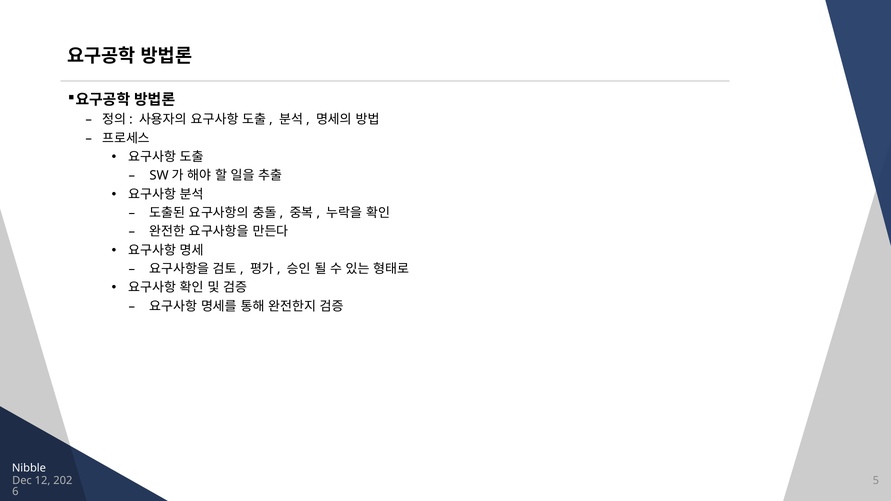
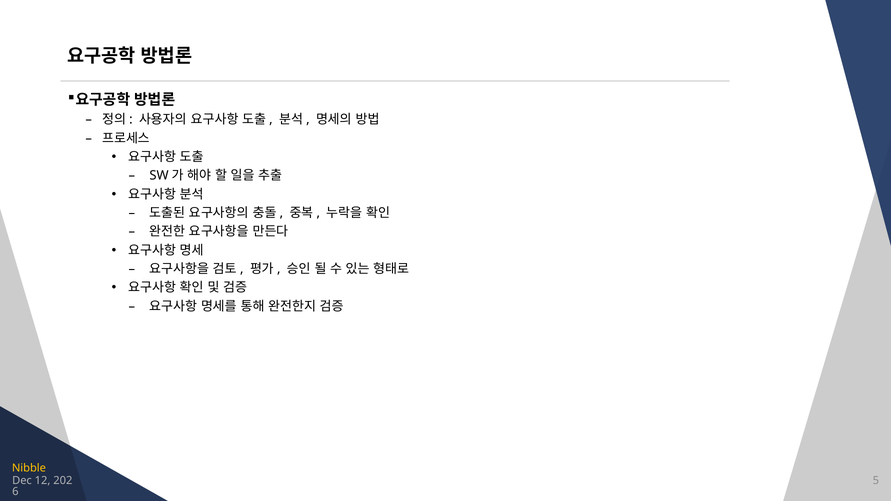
Nibble colour: white -> yellow (29, 468)
